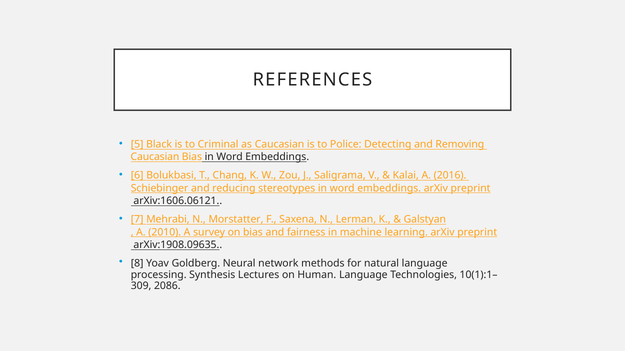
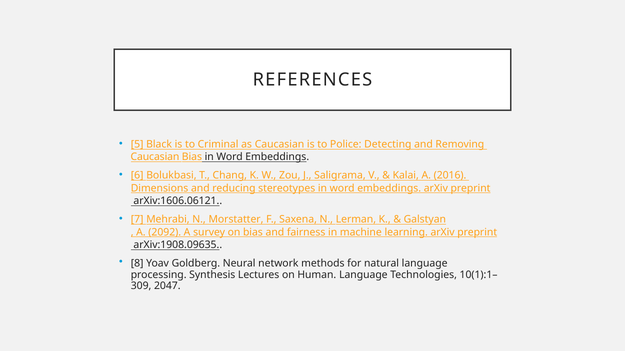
Schiebinger: Schiebinger -> Dimensions (160, 189)
2010: 2010 -> 2092 (165, 233)
2086: 2086 -> 2047 (167, 286)
